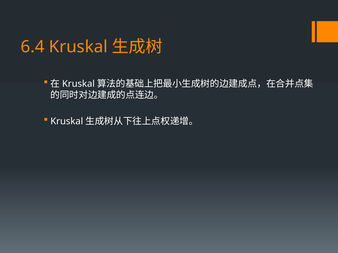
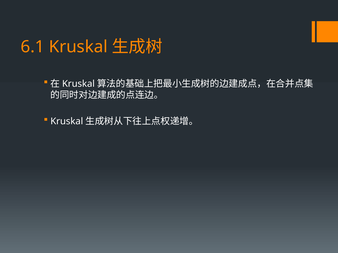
6.4: 6.4 -> 6.1 (33, 47)
